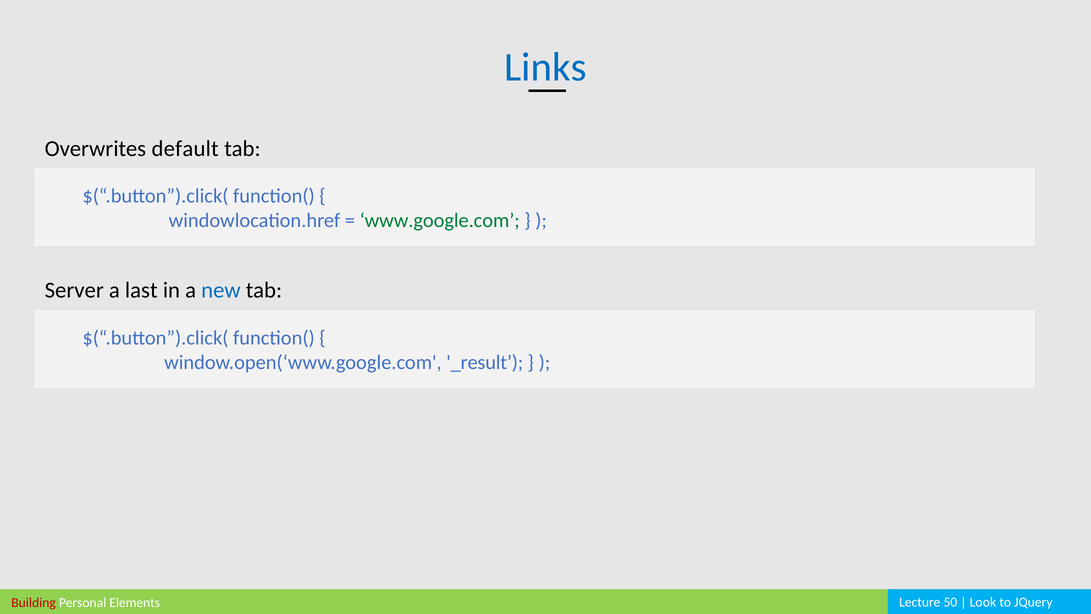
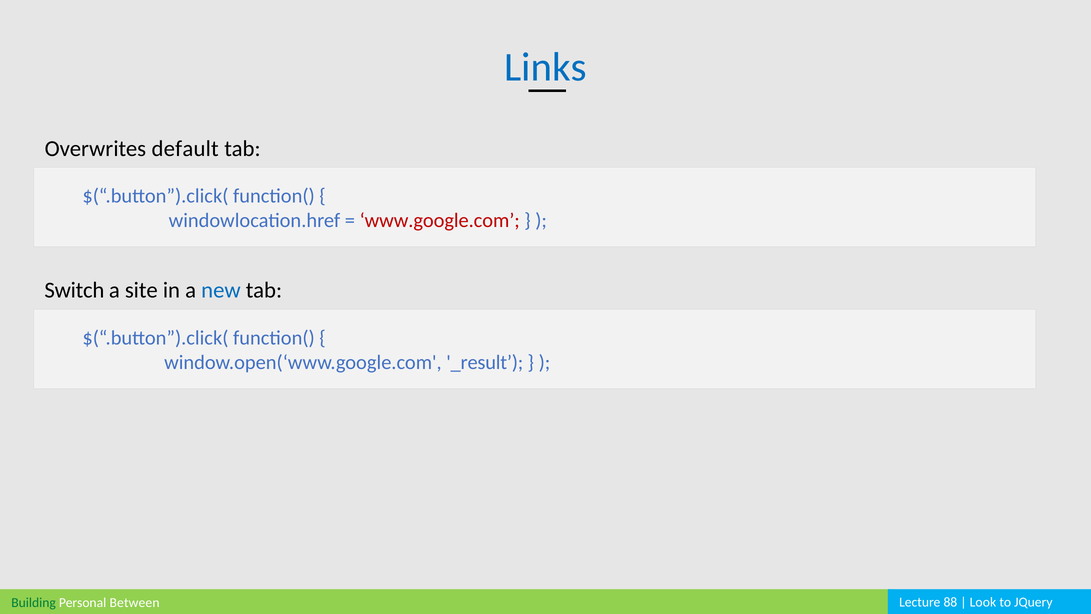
www.google.com colour: green -> red (440, 220)
Server: Server -> Switch (74, 290)
last: last -> site (141, 290)
Building colour: red -> green (34, 602)
Elements: Elements -> Between (135, 602)
50: 50 -> 88 (950, 602)
